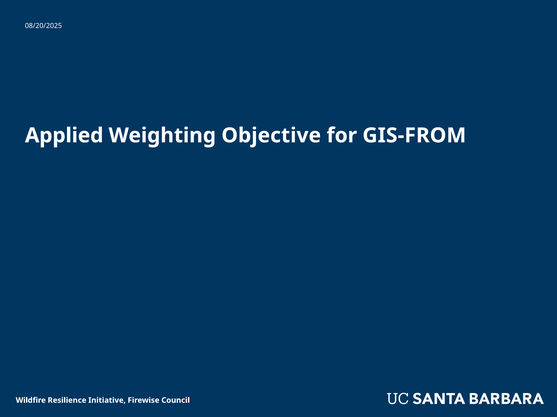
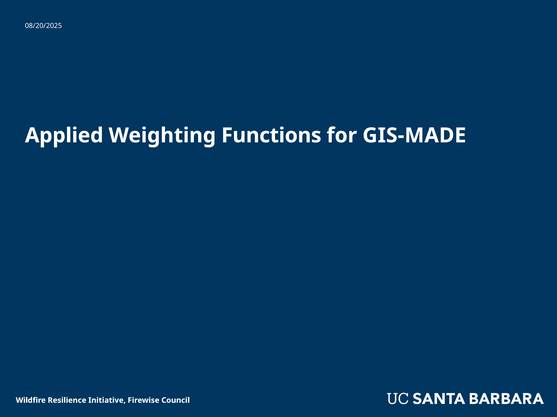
Objective: Objective -> Functions (271, 136)
GIS-FROM: GIS-FROM -> GIS-MADE (414, 136)
